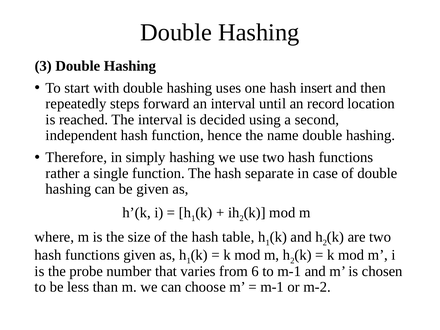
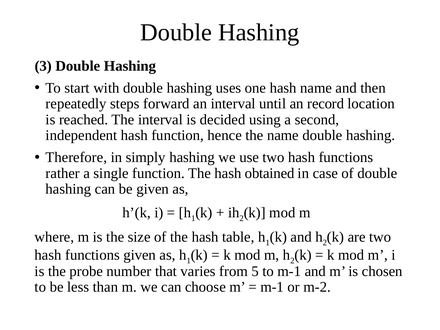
hash insert: insert -> name (316, 88)
separate: separate -> obtained (270, 173)
6: 6 -> 5 (255, 271)
